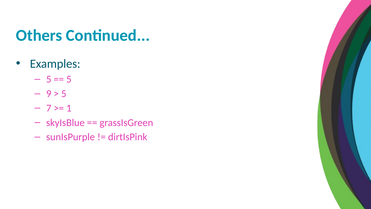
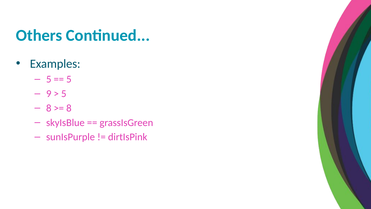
7: 7 -> 8 (49, 108)
1: 1 -> 8 (69, 108)
